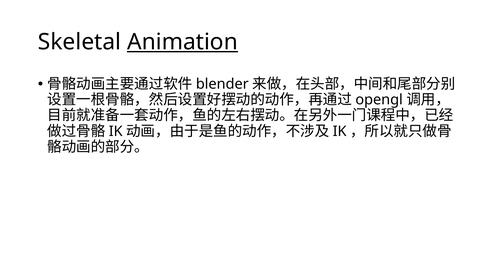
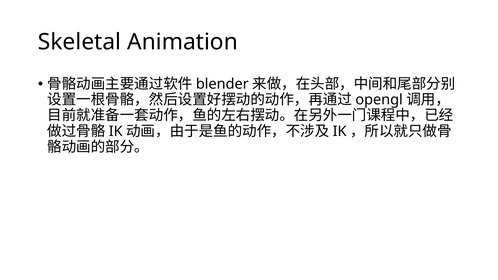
Animation underline: present -> none (182, 42)
